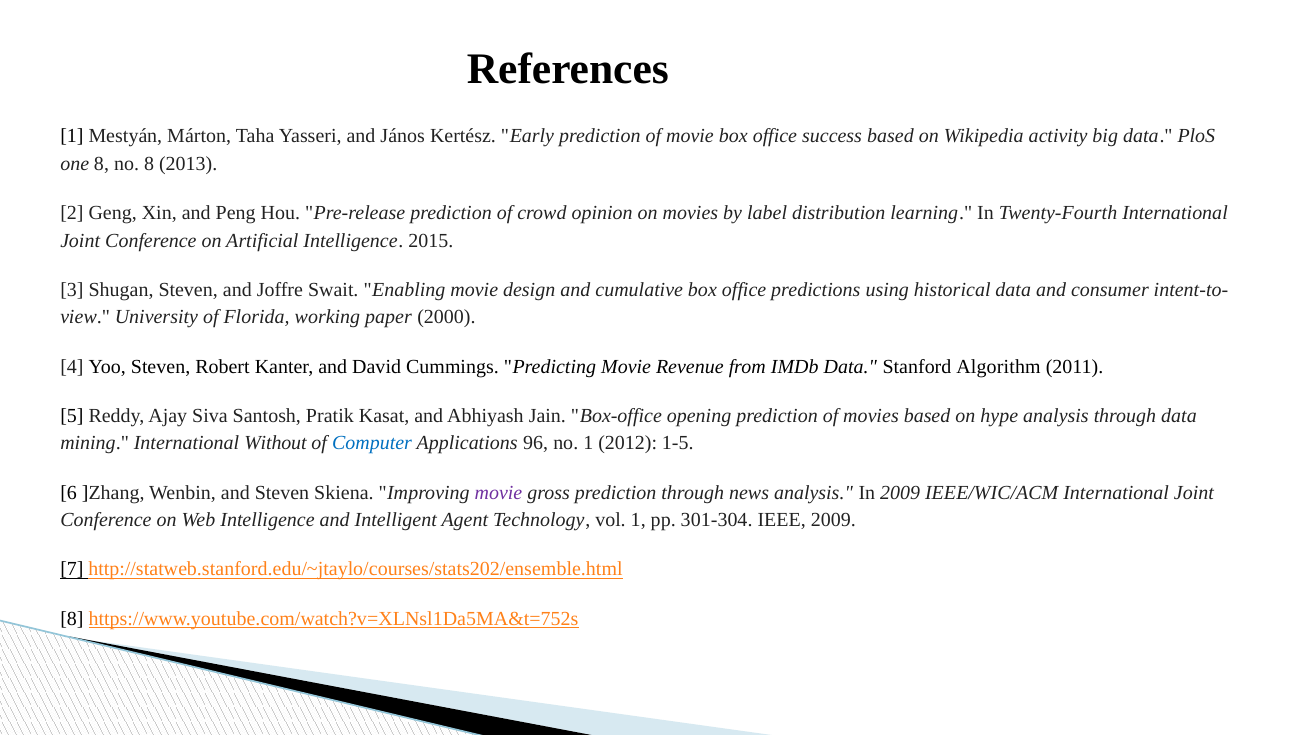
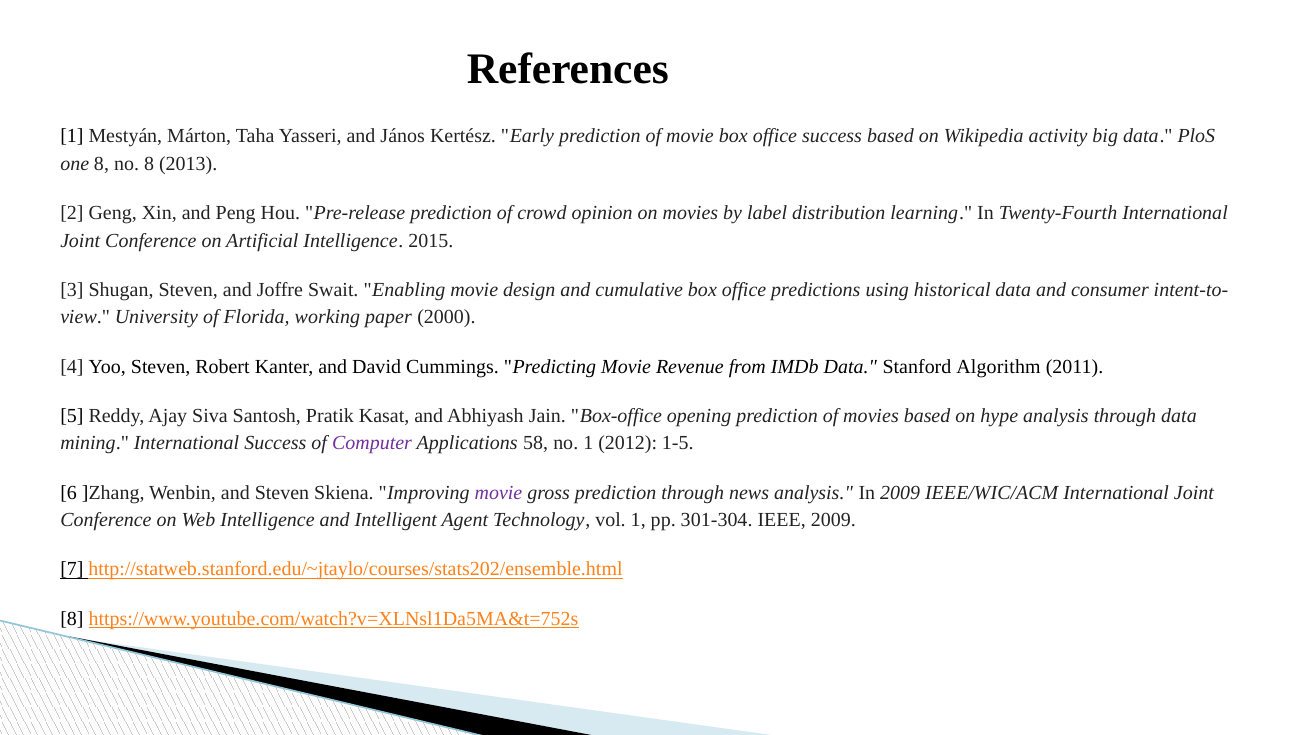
International Without: Without -> Success (275, 443)
Computer colour: blue -> purple (372, 443)
96: 96 -> 58 (536, 443)
